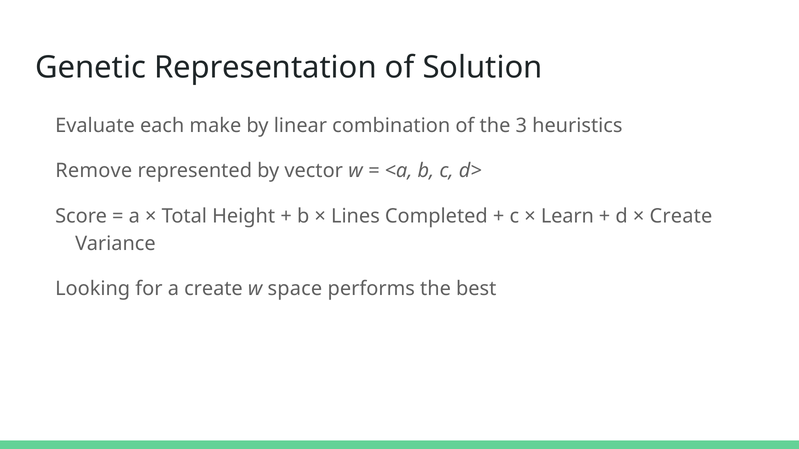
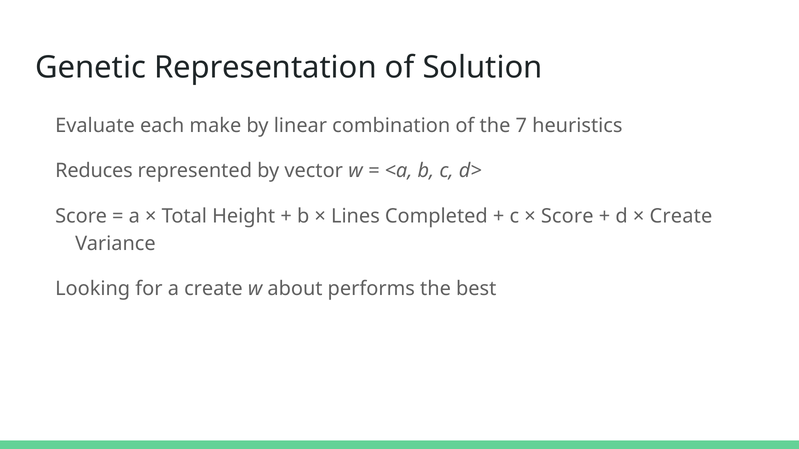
3: 3 -> 7 (521, 126)
Remove: Remove -> Reduces (94, 171)
Learn: Learn -> Score (567, 216)
space: space -> about (295, 289)
